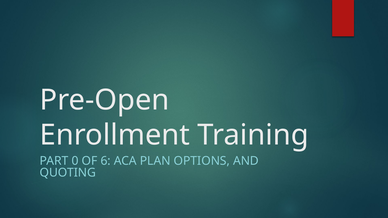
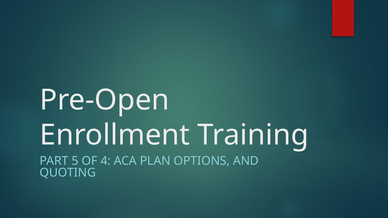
0: 0 -> 5 (75, 161)
6: 6 -> 4 (106, 161)
